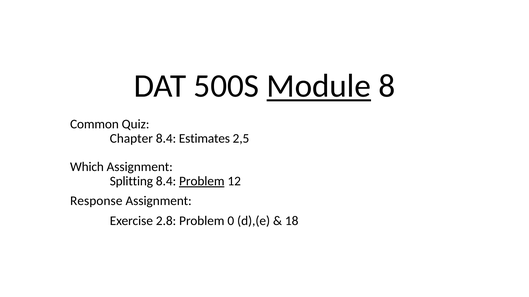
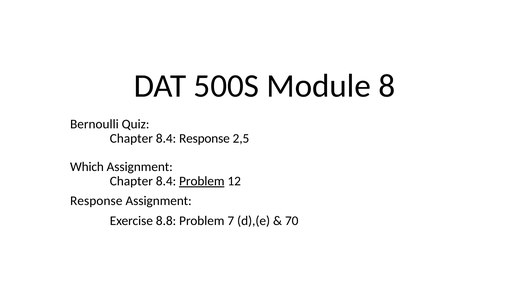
Module underline: present -> none (319, 86)
Common: Common -> Bernoulli (94, 124)
8.4 Estimates: Estimates -> Response (204, 139)
Splitting: Splitting -> Chapter (131, 181)
2.8: 2.8 -> 8.8 (166, 221)
0: 0 -> 7 (231, 221)
18: 18 -> 70 (292, 221)
